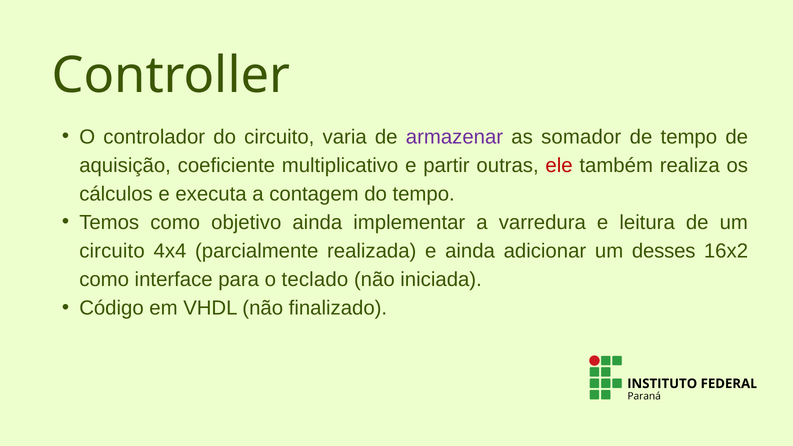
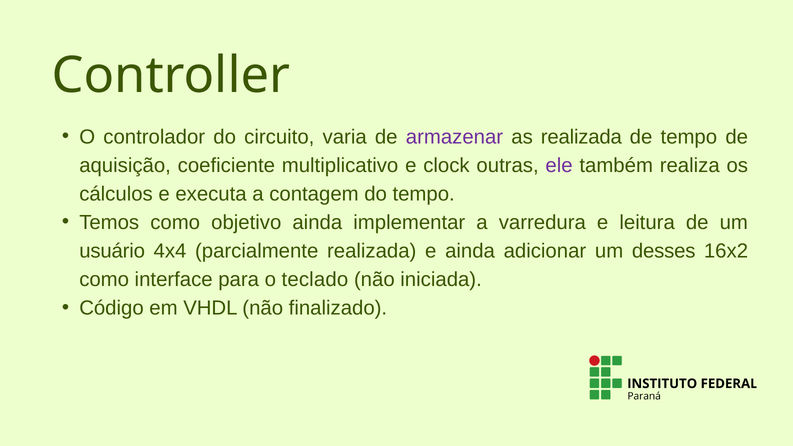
as somador: somador -> realizada (581, 137)
partir: partir -> clock (446, 165)
ele colour: red -> purple (559, 165)
circuito: circuito -> usuário (112, 251)
